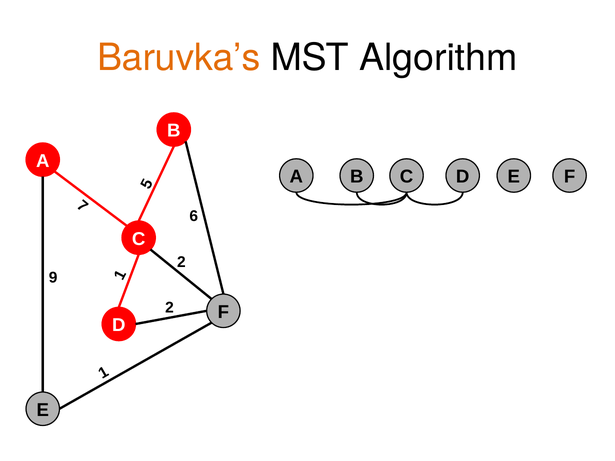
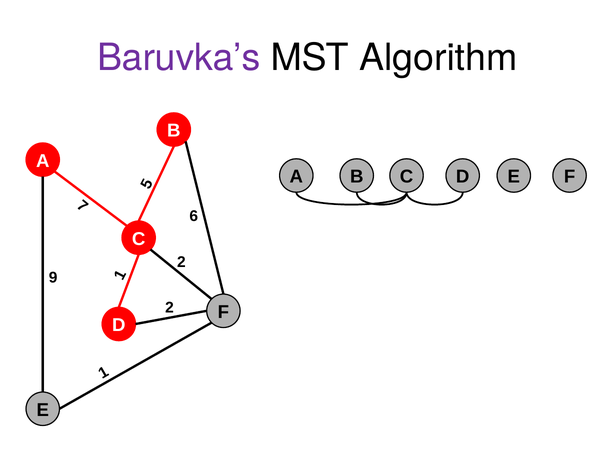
Baruvka’s colour: orange -> purple (179, 58)
